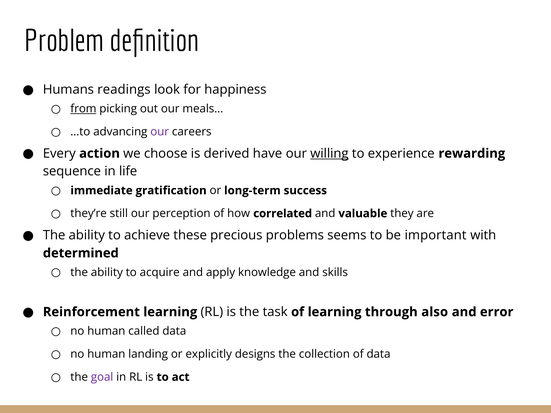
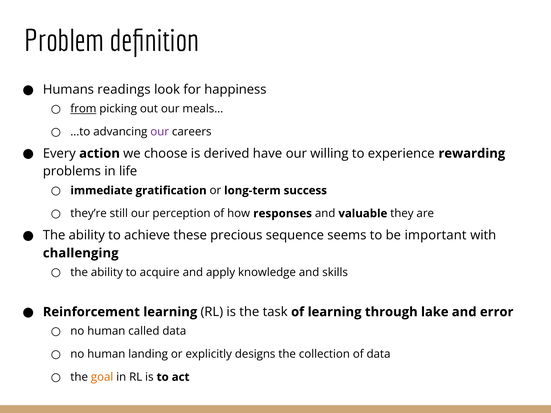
willing underline: present -> none (329, 153)
sequence: sequence -> problems (72, 171)
correlated: correlated -> responses (283, 214)
problems: problems -> sequence (295, 235)
determined: determined -> challenging (81, 253)
also: also -> lake (435, 312)
goal colour: purple -> orange (102, 377)
